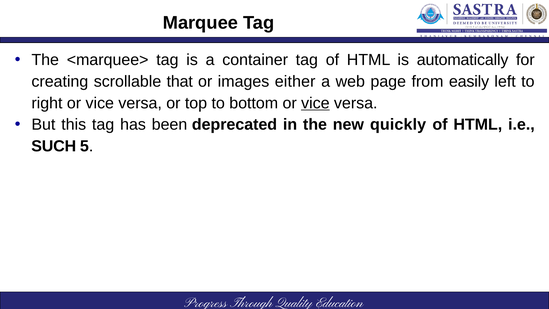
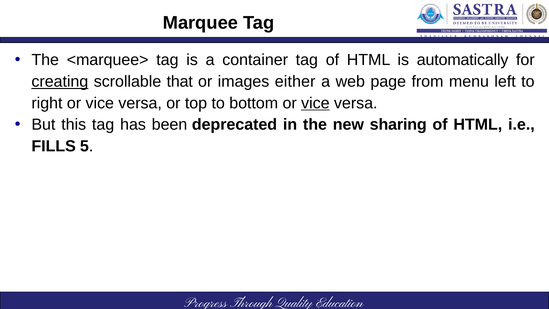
creating underline: none -> present (60, 82)
easily: easily -> menu (469, 82)
quickly: quickly -> sharing (398, 125)
SUCH: SUCH -> FILLS (54, 146)
